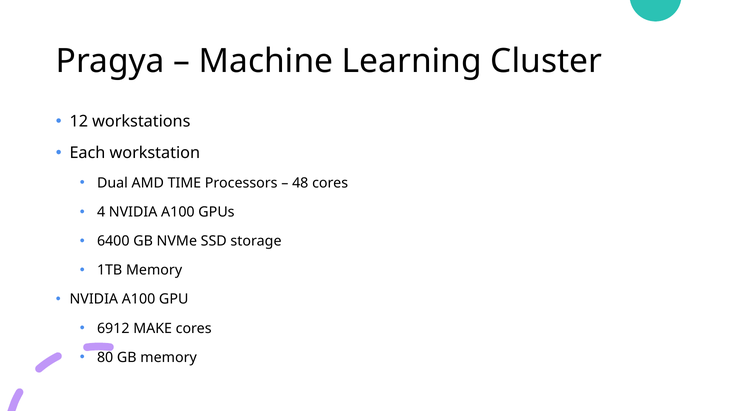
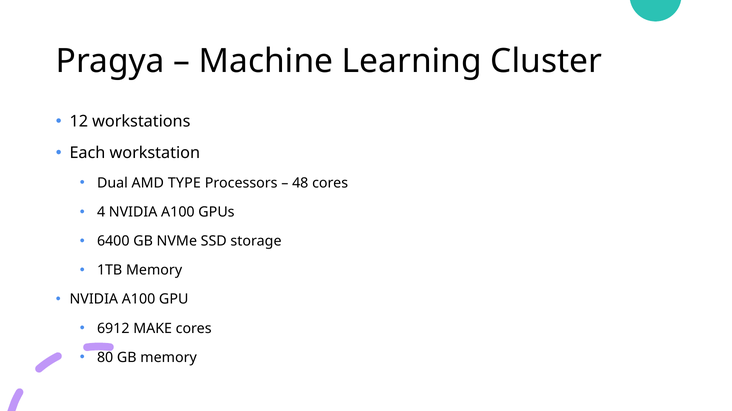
TIME: TIME -> TYPE (184, 183)
